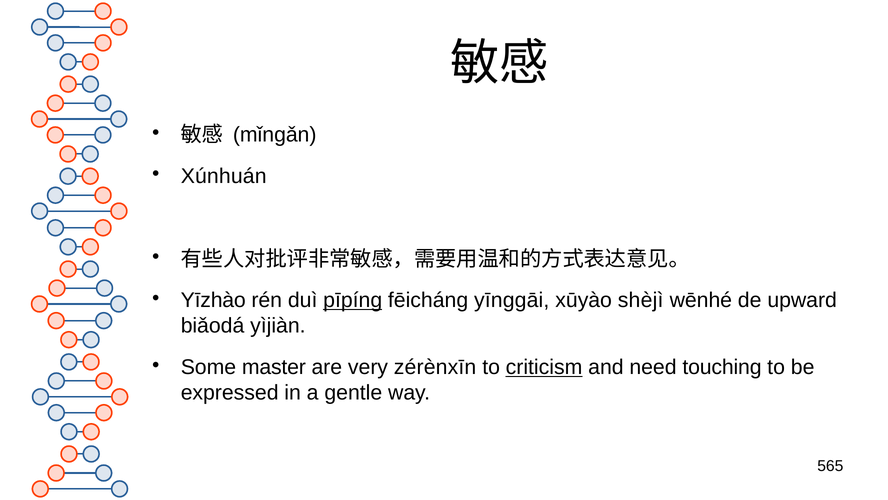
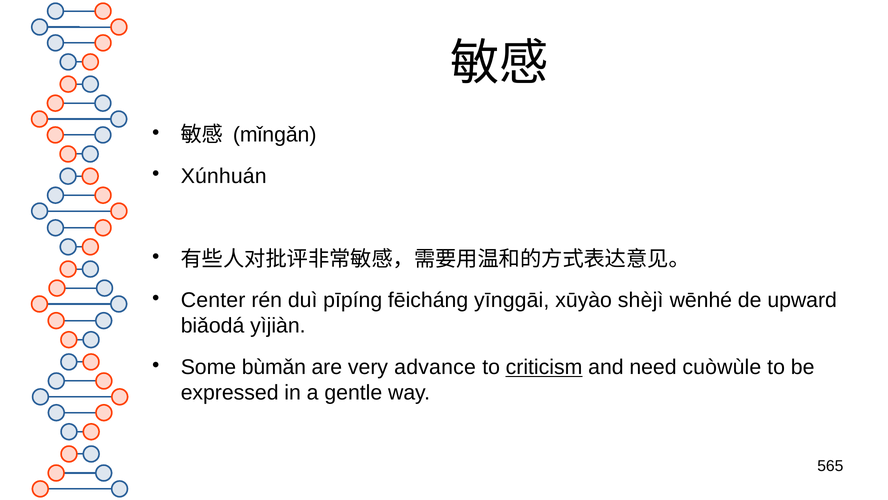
Yīzhào: Yīzhào -> Center (213, 300)
pīpíng underline: present -> none (353, 300)
master: master -> bùmǎn (274, 367)
zérènxīn: zérènxīn -> advance (435, 367)
touching: touching -> cuòwùle (722, 367)
